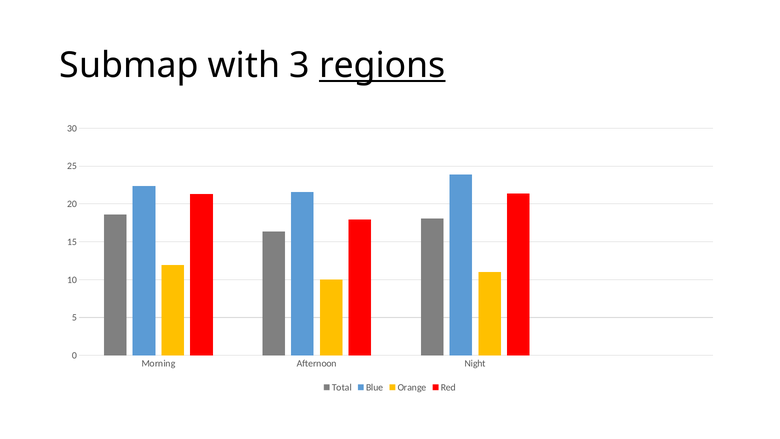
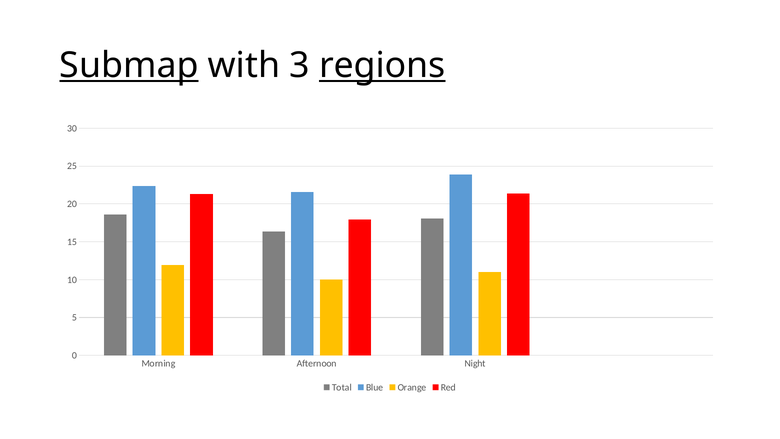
Submap underline: none -> present (129, 66)
